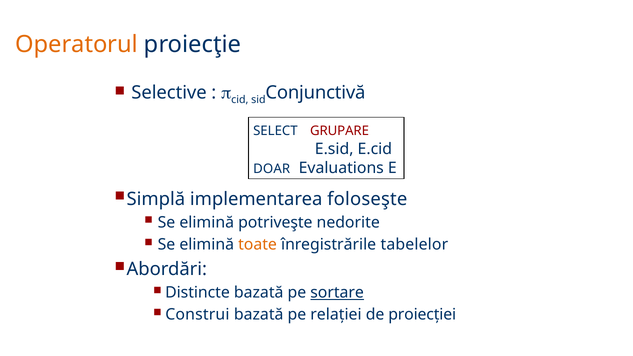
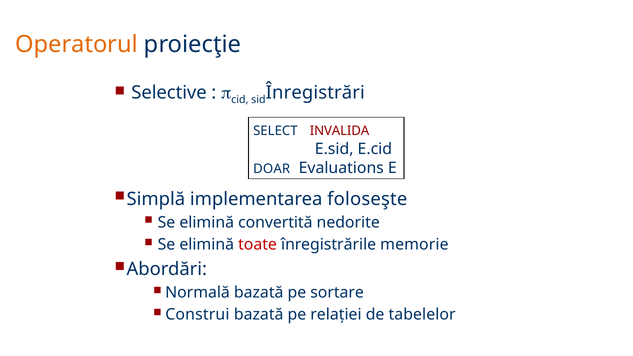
Conjunctivă: Conjunctivă -> Înregistrări (315, 92)
GRUPARE: GRUPARE -> INVALIDA (340, 131)
potriveşte: potriveşte -> convertită (275, 223)
toate colour: orange -> red (258, 245)
tabelelor: tabelelor -> memorie (414, 245)
Distincte: Distincte -> Normală (198, 293)
sortare underline: present -> none (337, 293)
proiecţiei: proiecţiei -> tabelelor (422, 315)
